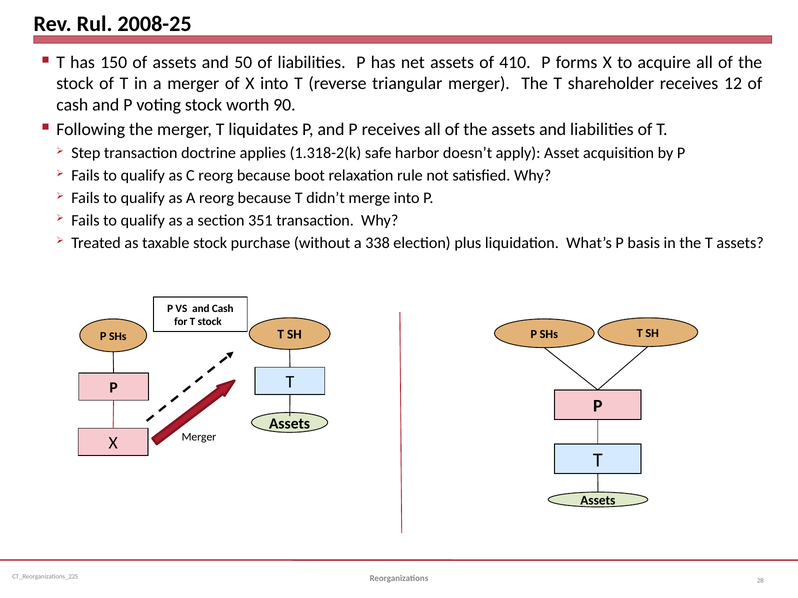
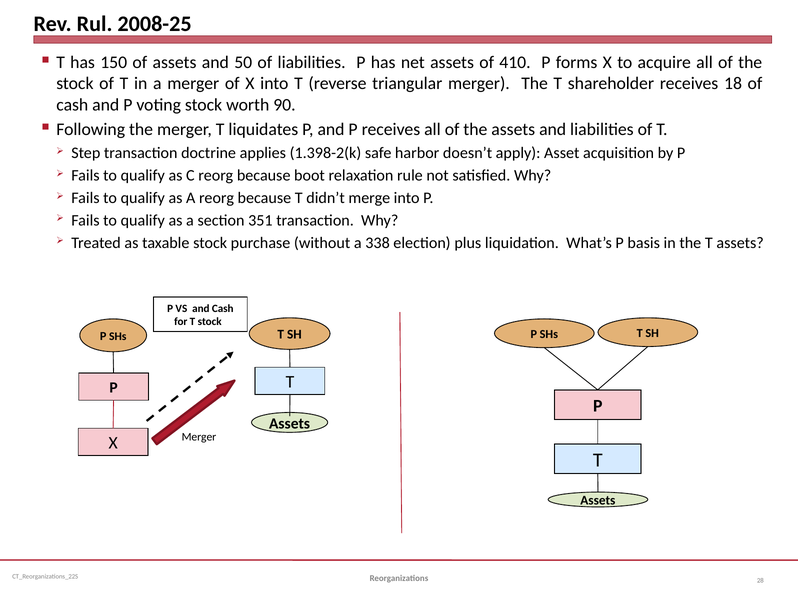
12: 12 -> 18 (733, 84)
1.318-2(k: 1.318-2(k -> 1.398-2(k (325, 153)
